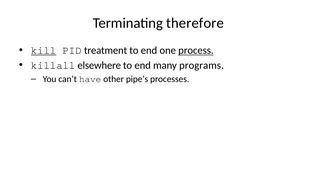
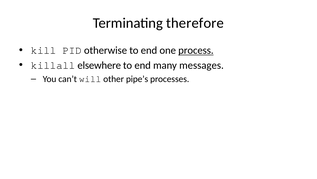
kill underline: present -> none (44, 50)
treatment: treatment -> otherwise (106, 50)
programs: programs -> messages (201, 65)
have: have -> will (90, 79)
